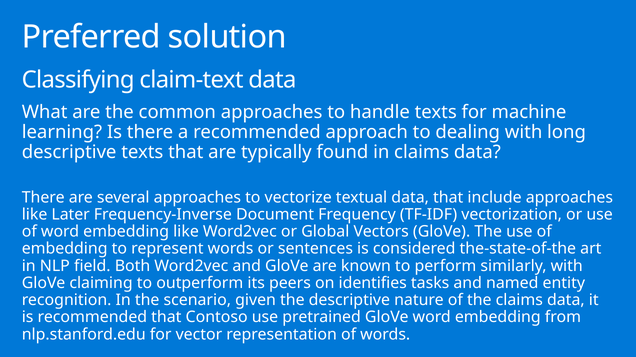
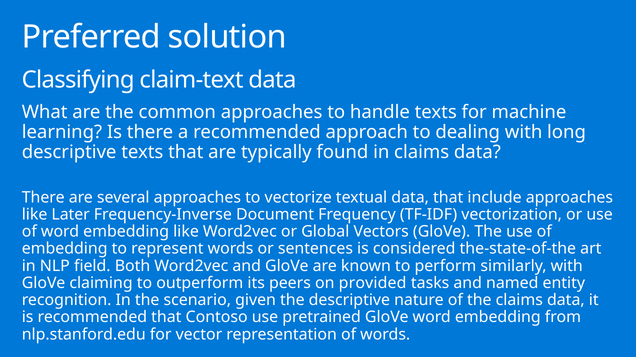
identifies: identifies -> provided (373, 284)
